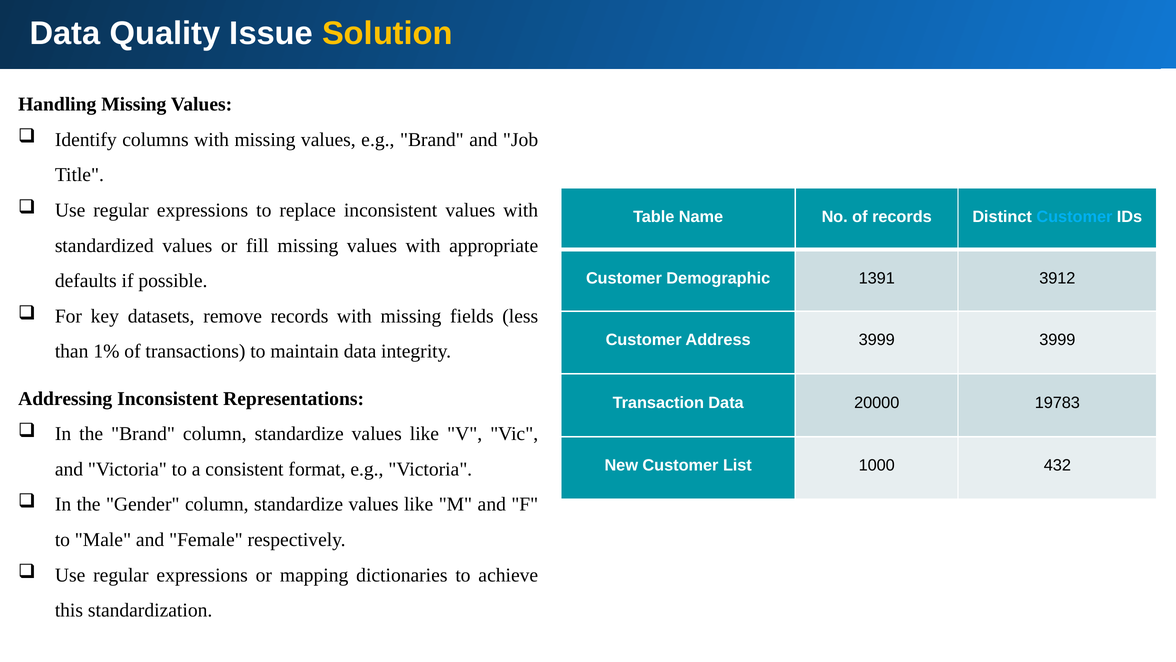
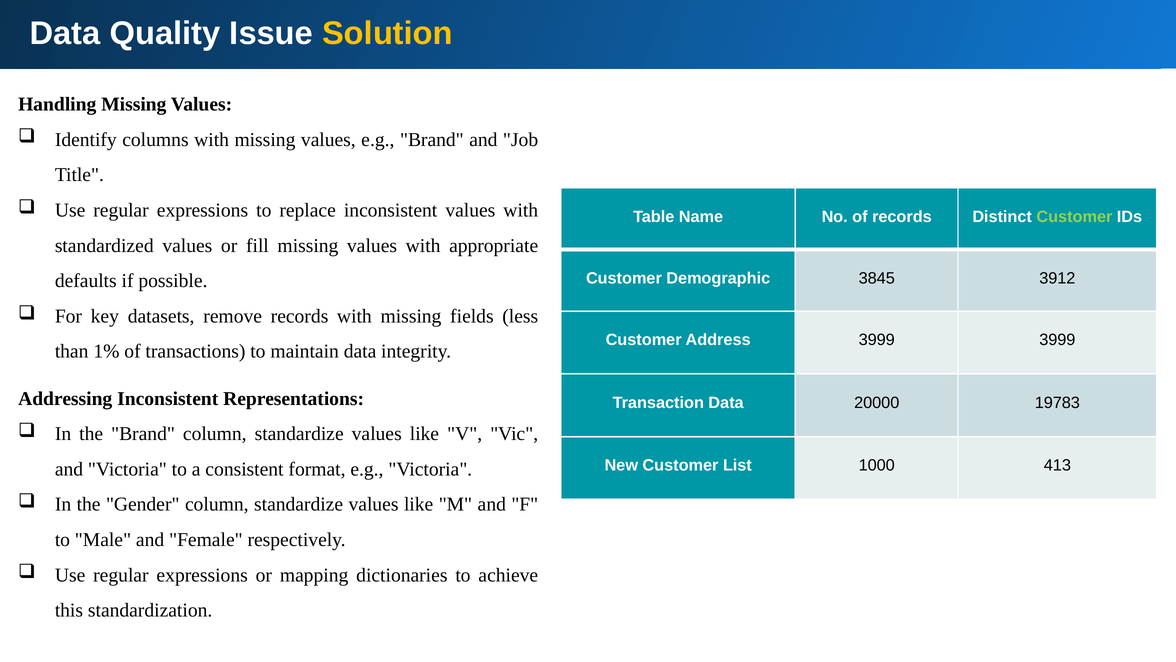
Customer colour: light blue -> light green (1074, 216)
1391: 1391 -> 3845 (877, 278)
432: 432 -> 413 (1057, 465)
